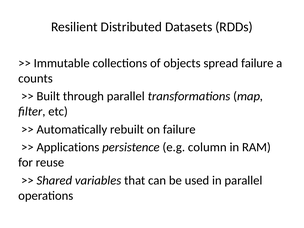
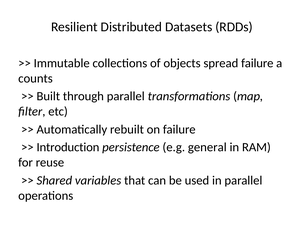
Applications: Applications -> Introduction (68, 147)
column: column -> general (207, 147)
